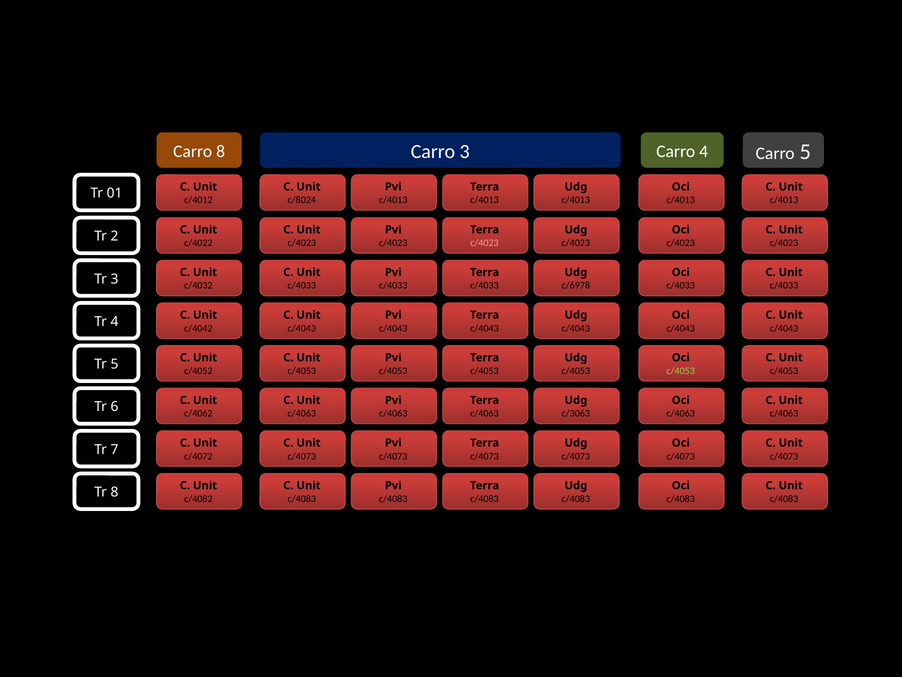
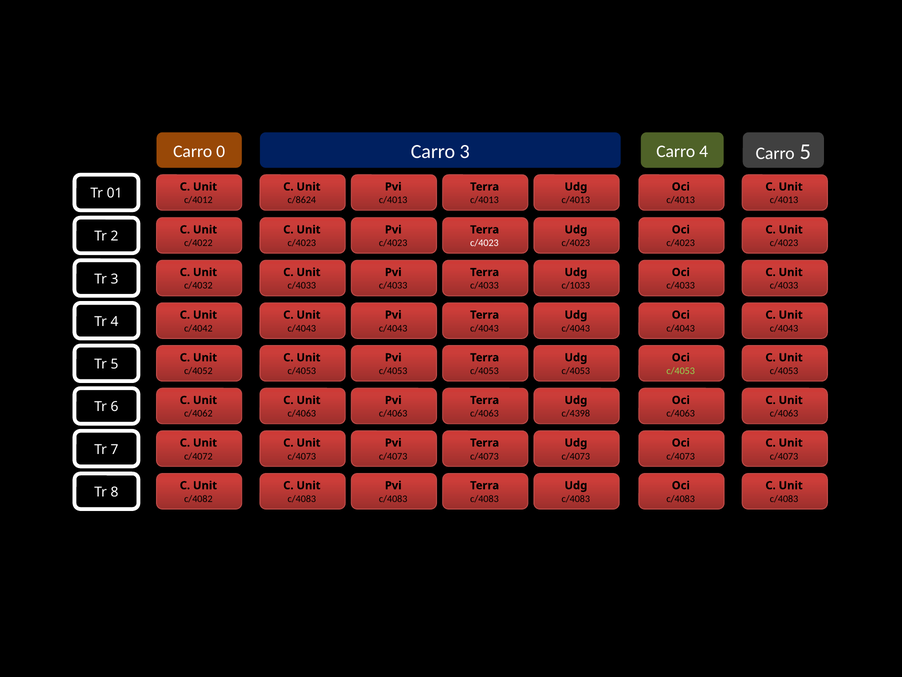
Carro 8: 8 -> 0 (221, 151)
c/8024: c/8024 -> c/8624 (302, 200)
c/4023 colour: pink -> white (484, 243)
c/6978: c/6978 -> c/1033 (576, 285)
c/3063: c/3063 -> c/4398 (576, 413)
